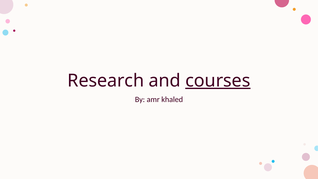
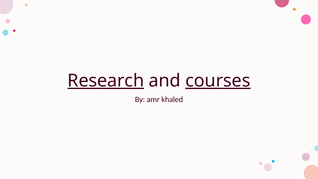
Research underline: none -> present (106, 81)
